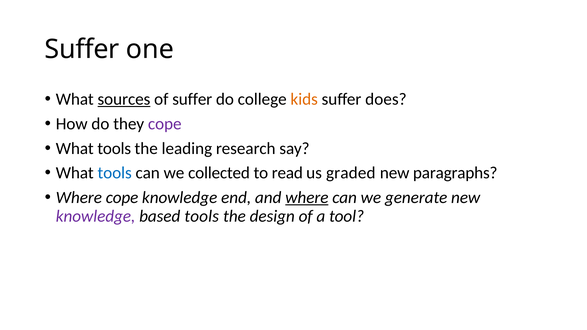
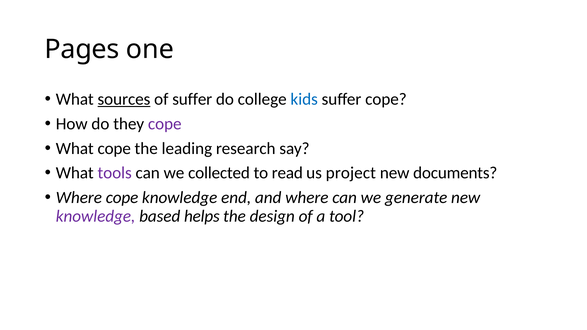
Suffer: Suffer -> Pages (82, 49)
kids colour: orange -> blue (304, 99)
suffer does: does -> cope (386, 99)
tools: tools -> cope (114, 148)
tools colour: blue -> purple (115, 173)
graded: graded -> project (351, 173)
paragraphs: paragraphs -> documents (455, 173)
where underline: present -> none (307, 198)
based tools: tools -> helps (202, 216)
